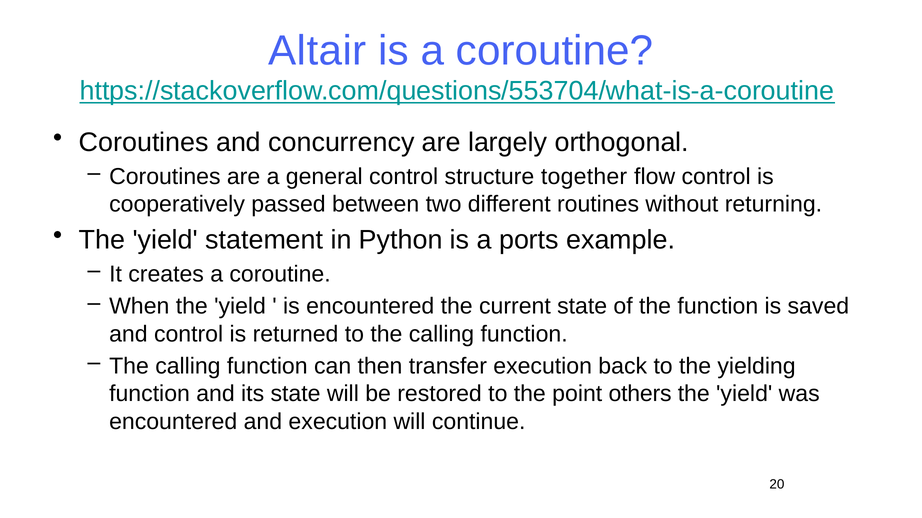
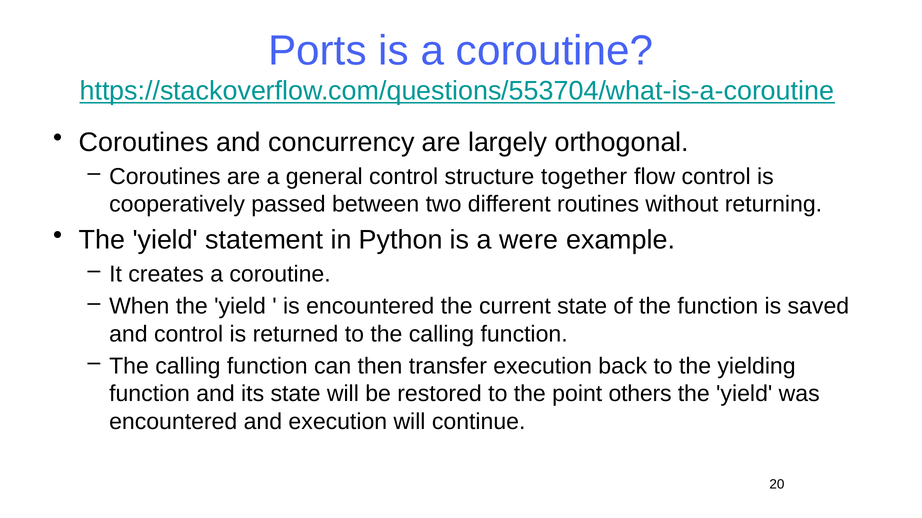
Altair: Altair -> Ports (317, 51)
ports: ports -> were (529, 240)
